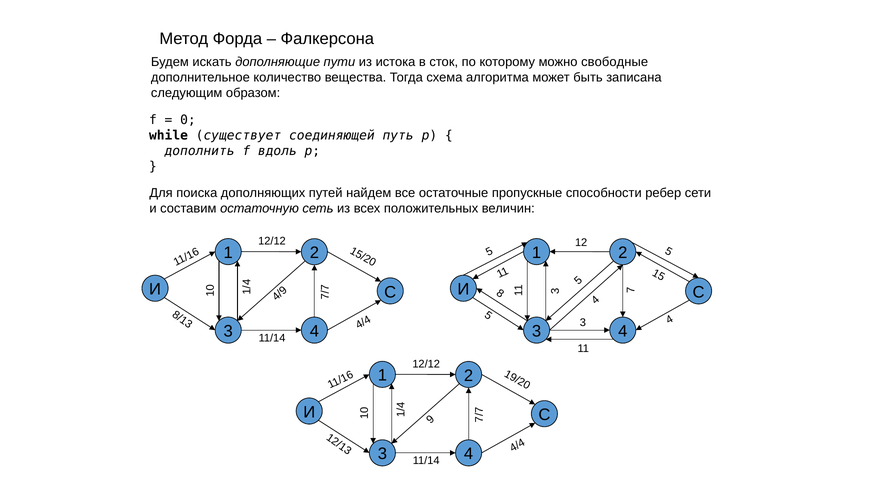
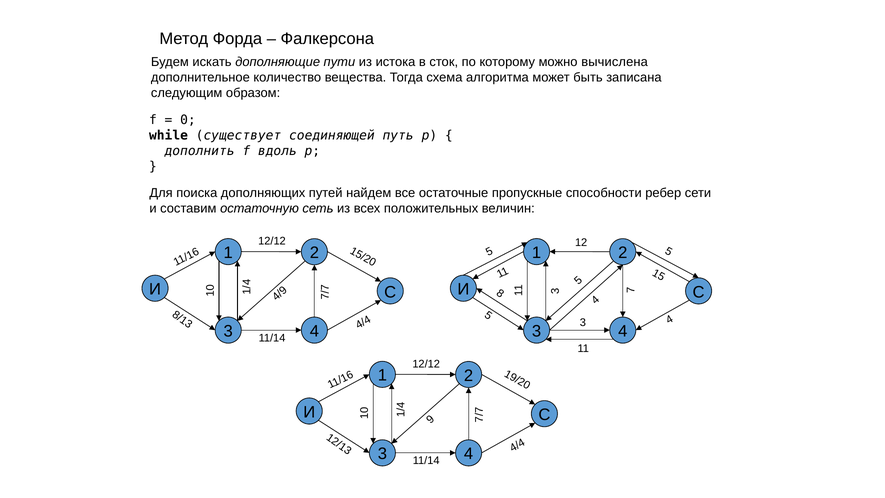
свободные: свободные -> вычислена (615, 62)
